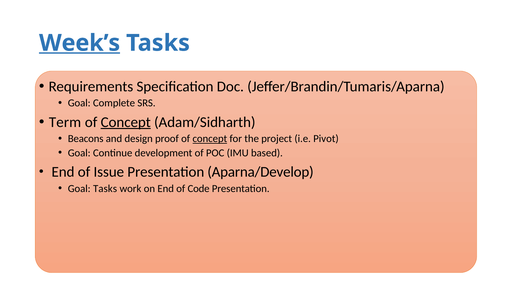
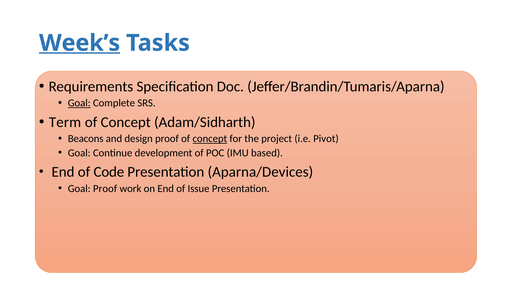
Goal underline: none -> present (79, 103)
Concept underline: present -> none (126, 122)
Issue: Issue -> Code (109, 172)
Aparna/Develop: Aparna/Develop -> Aparna/Devices (260, 172)
Goal Tasks: Tasks -> Proof (105, 189)
Code: Code -> Issue (199, 189)
